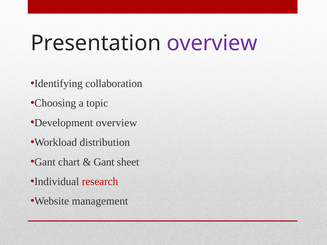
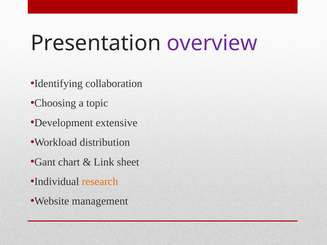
Development overview: overview -> extensive (117, 123)
Gant: Gant -> Link (104, 162)
research colour: red -> orange (100, 182)
